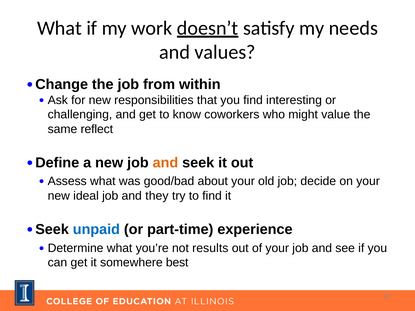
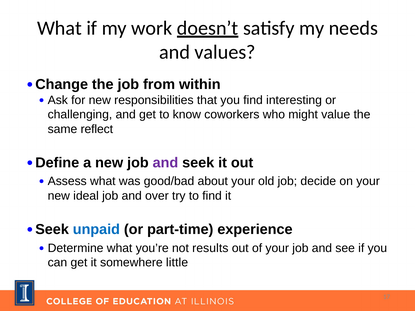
and colour: orange -> purple (165, 163)
they: they -> over (157, 196)
best: best -> little (177, 263)
